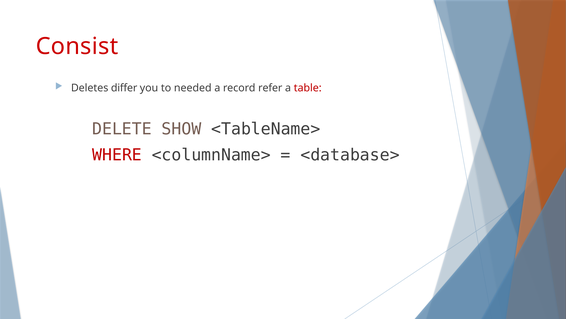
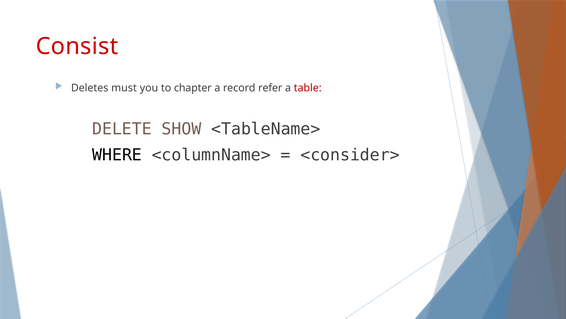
differ: differ -> must (124, 88)
needed: needed -> chapter (193, 88)
WHERE colour: red -> black (117, 155)
<database>: <database> -> <consider> (350, 155)
